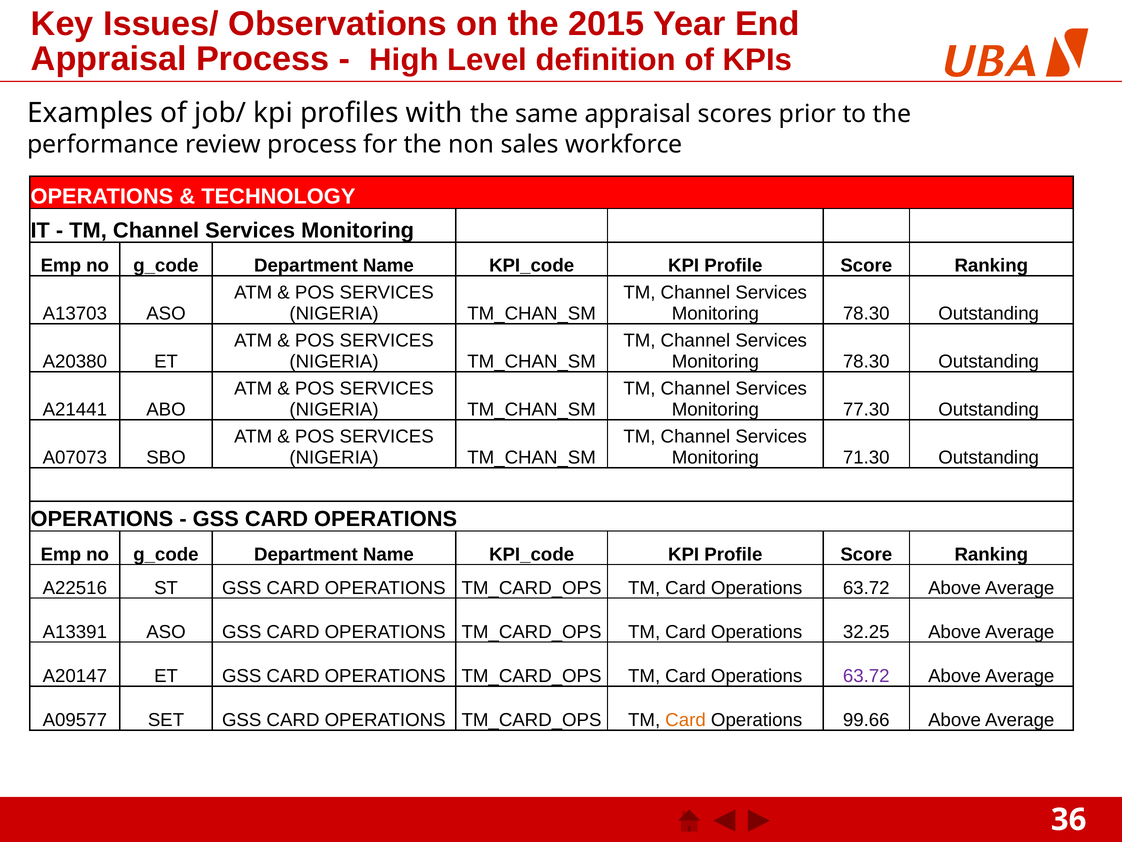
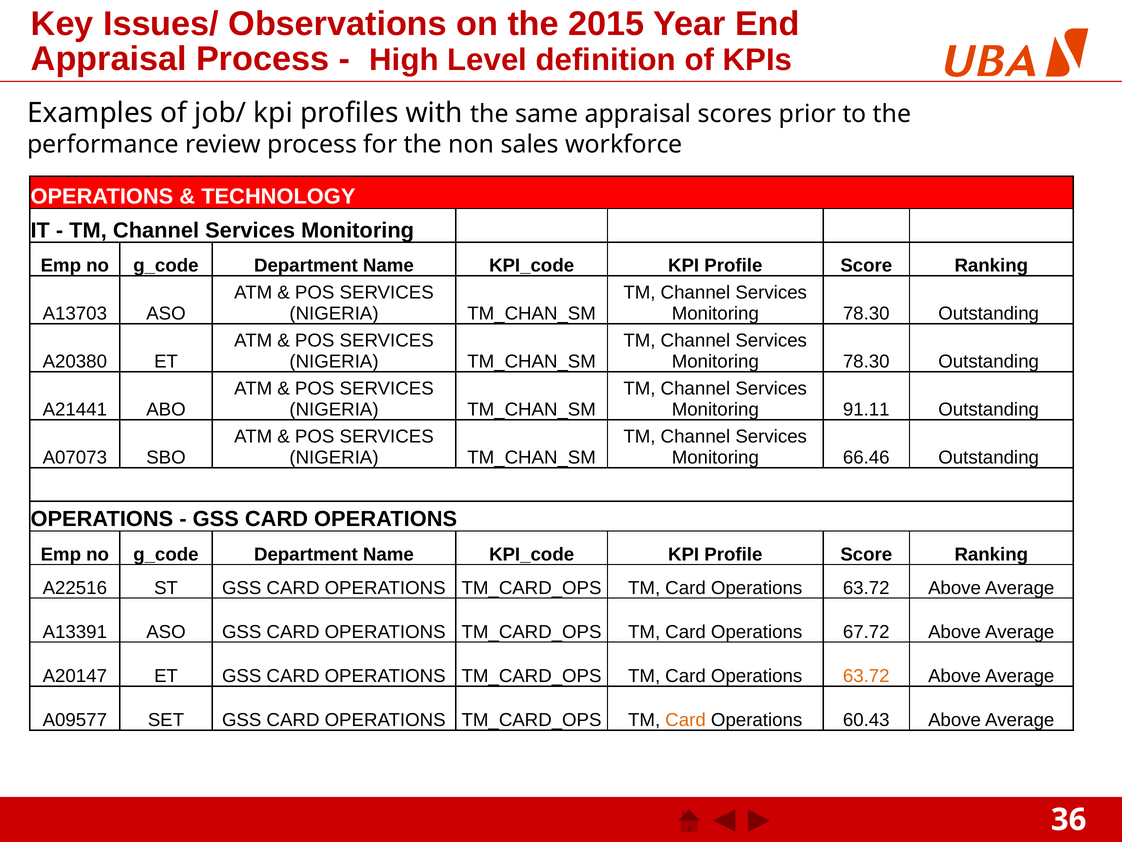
77.30: 77.30 -> 91.11 (866, 409)
71.30: 71.30 -> 66.46 (866, 457)
32.25: 32.25 -> 67.72 (866, 632)
63.72 colour: purple -> orange (866, 676)
99.66: 99.66 -> 60.43 (866, 720)
